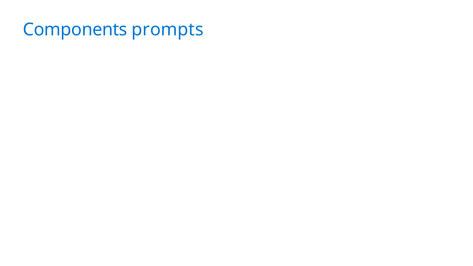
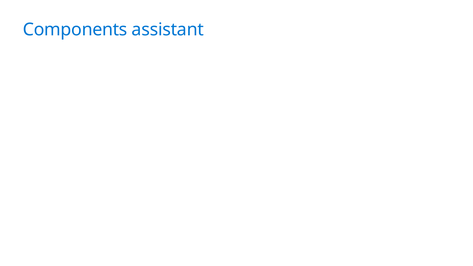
prompts: prompts -> assistant (168, 30)
